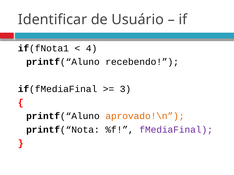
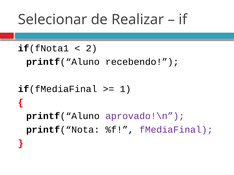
Identificar: Identificar -> Selecionar (53, 20)
Usuário: Usuário -> Realizar (138, 20)
4: 4 -> 2 (92, 48)
3: 3 -> 1 (125, 89)
aprovado!\n colour: orange -> purple (145, 116)
